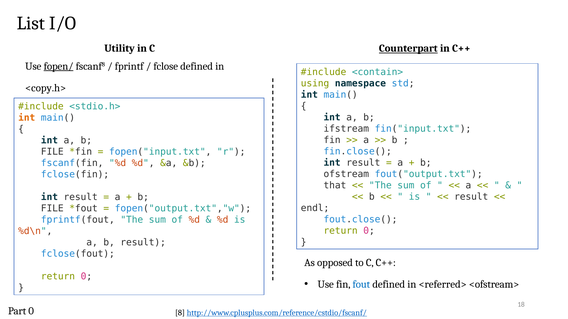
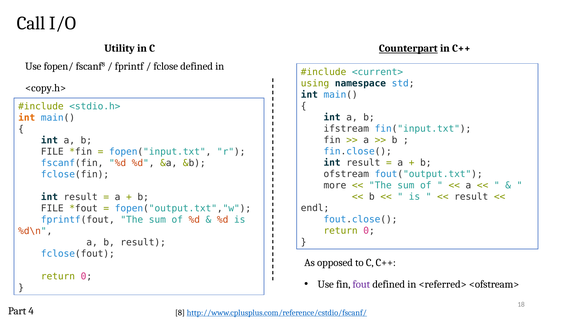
List: List -> Call (31, 23)
fopen/ underline: present -> none (59, 66)
<contain>: <contain> -> <current> (378, 72)
that: that -> more (335, 186)
fout colour: blue -> purple (361, 285)
Part 0: 0 -> 4 (31, 312)
